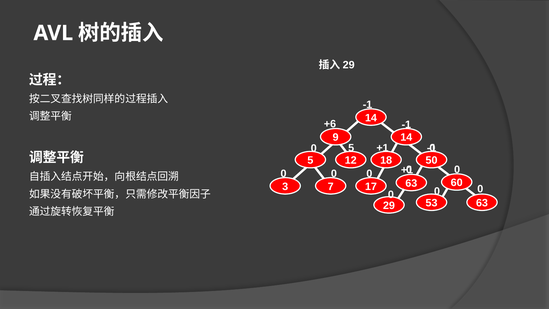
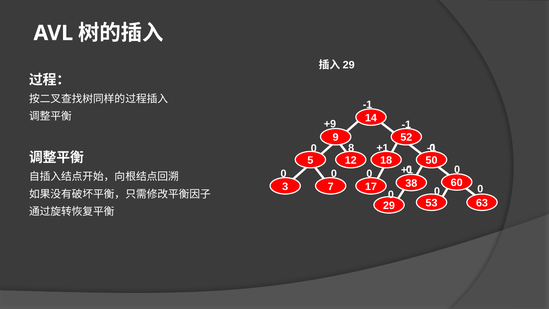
+6: +6 -> +9 (330, 124)
9 14: 14 -> 52 (406, 137)
0 5: 5 -> 8 (351, 148)
7 63: 63 -> 38 (411, 183)
